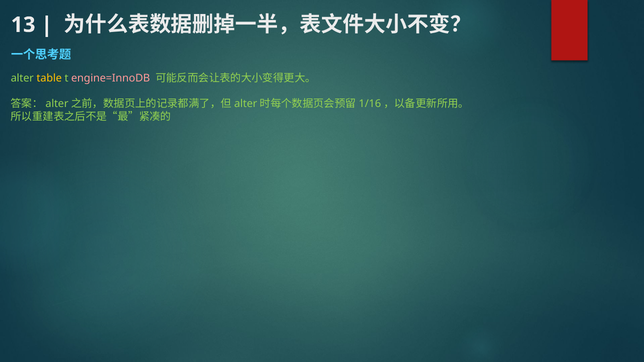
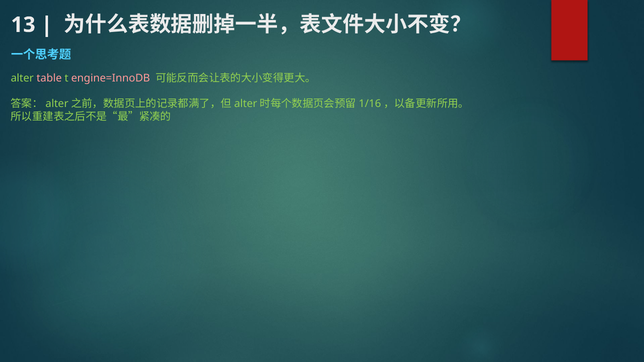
table colour: yellow -> pink (49, 78)
